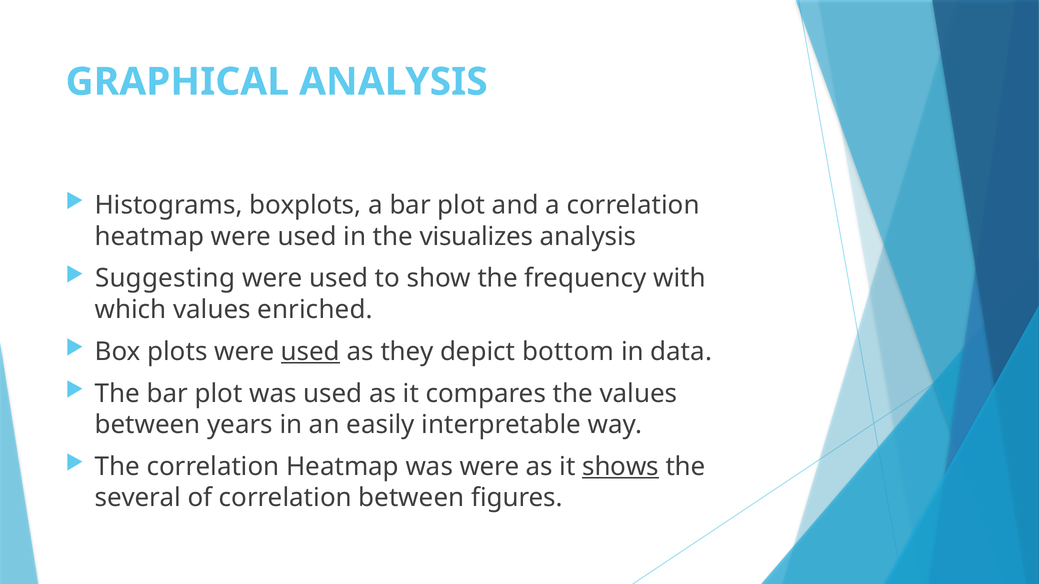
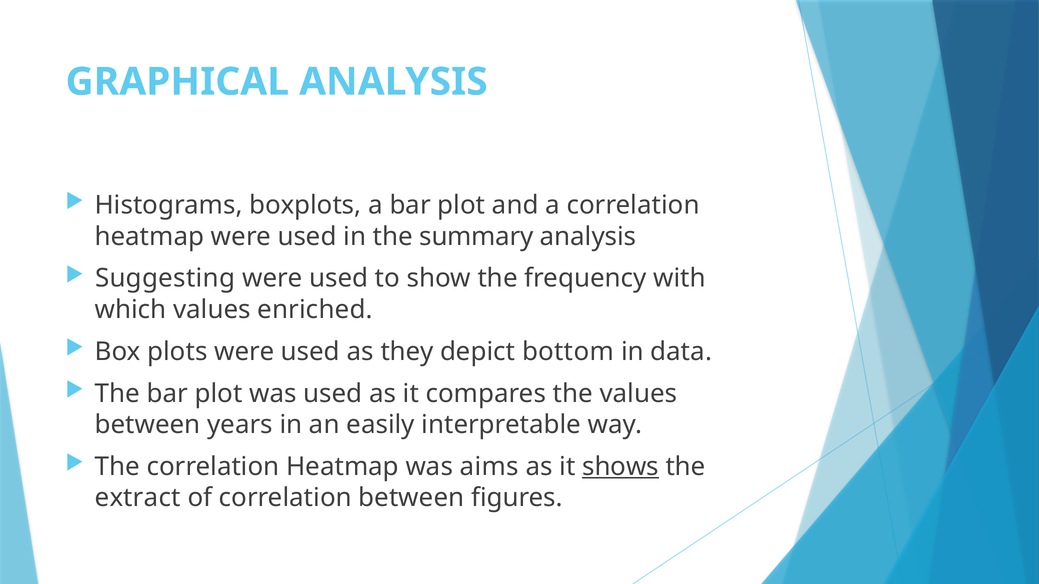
visualizes: visualizes -> summary (476, 237)
used underline: present -> none (310, 352)
was were: were -> aims (489, 467)
several: several -> extract (138, 498)
